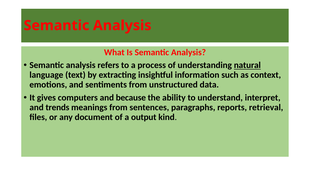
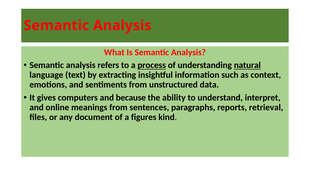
process underline: none -> present (152, 65)
trends: trends -> online (57, 108)
output: output -> figures (144, 117)
